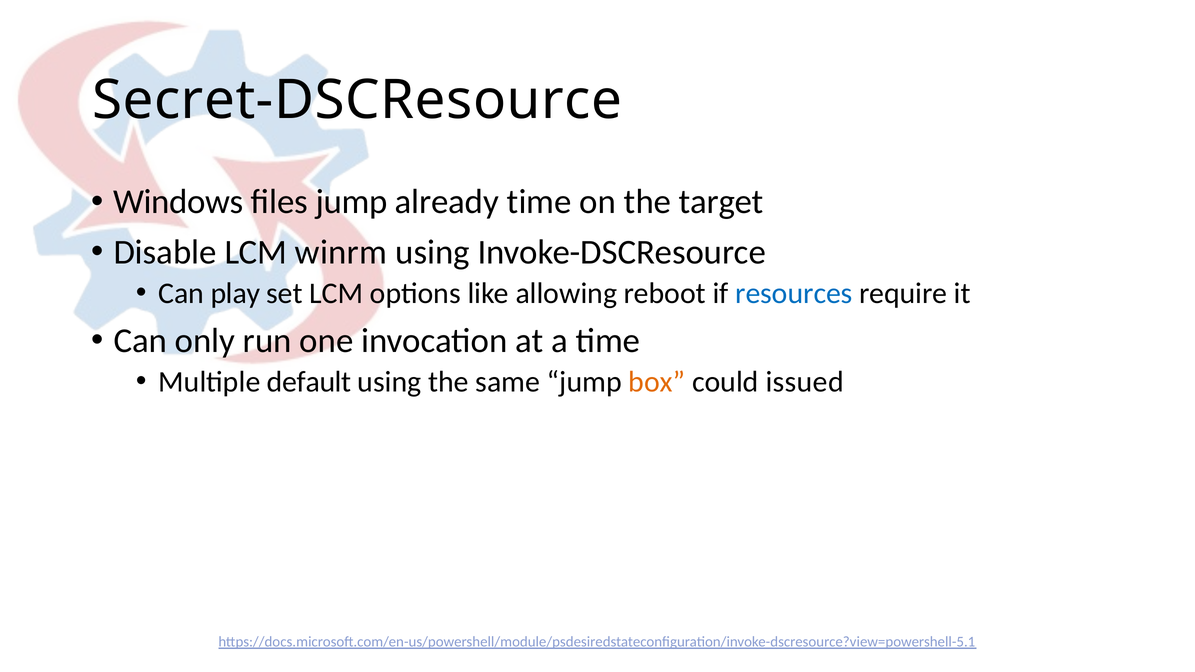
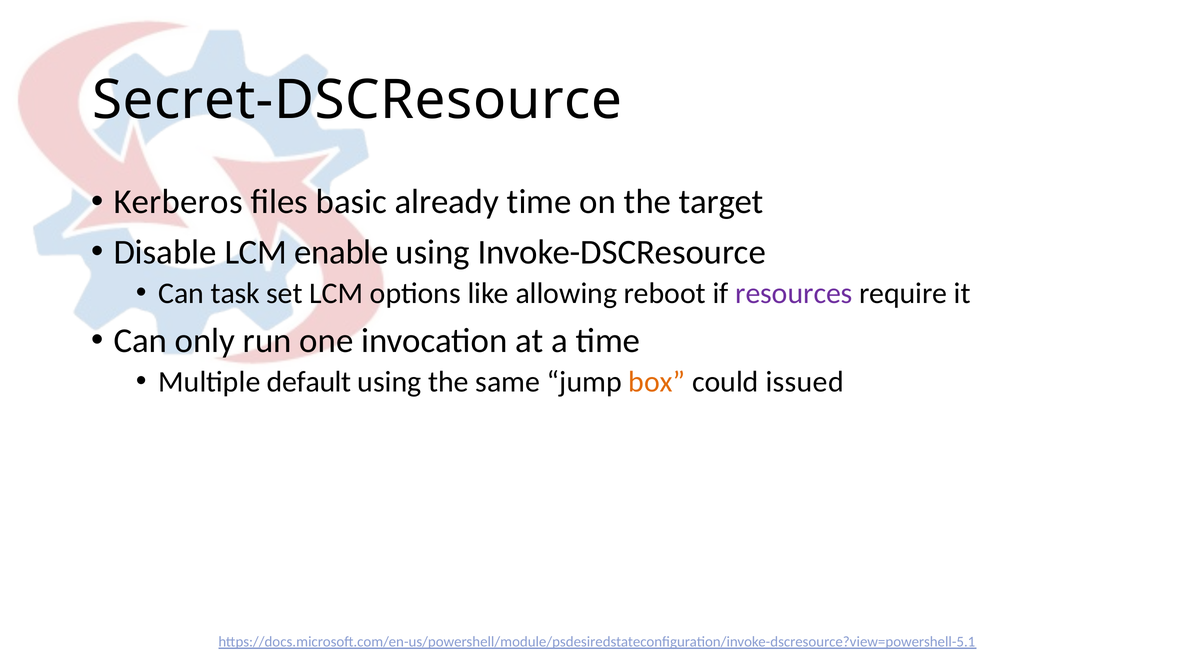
Windows: Windows -> Kerberos (178, 202)
files jump: jump -> basic (351, 202)
winrm: winrm -> enable (341, 252)
play: play -> task (235, 293)
resources colour: blue -> purple (794, 293)
